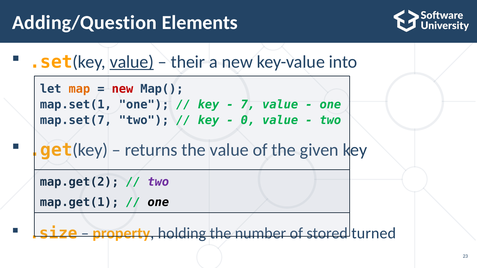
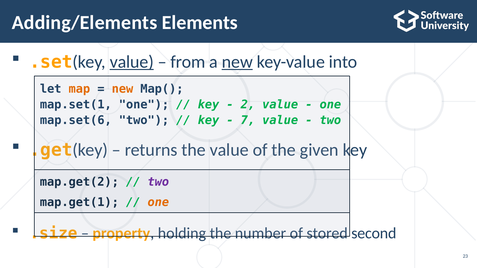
Adding/Question: Adding/Question -> Adding/Elements (84, 23)
their: their -> from (188, 62)
new underline: none -> present (237, 62)
new colour: red -> orange (122, 89)
7: 7 -> 2 (248, 105)
map.set(7: map.set(7 -> map.set(6 (76, 120)
0: 0 -> 7 (248, 120)
one colour: black -> orange (158, 202)
turned: turned -> second (374, 234)
